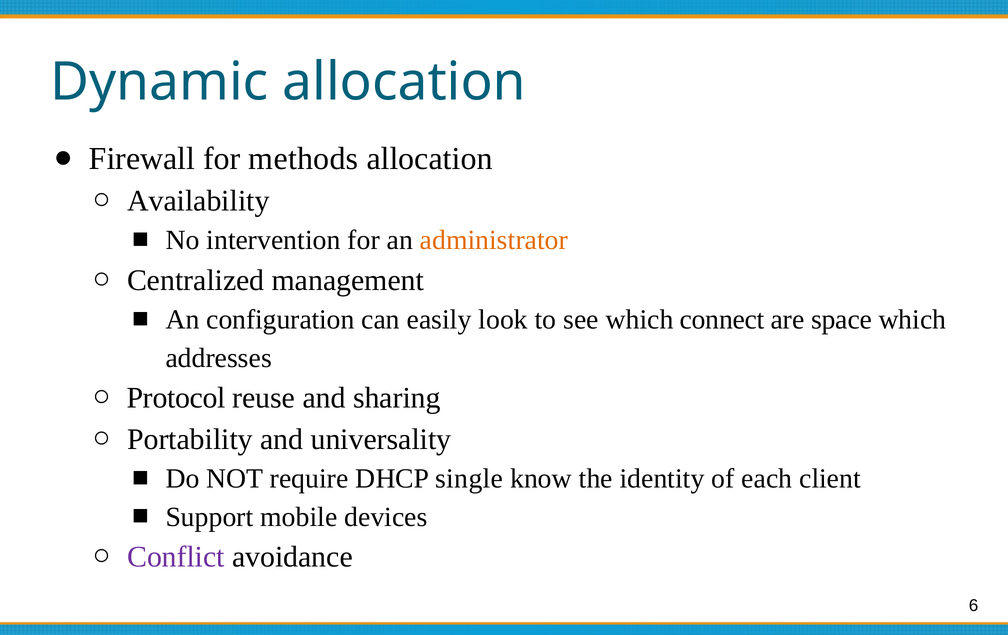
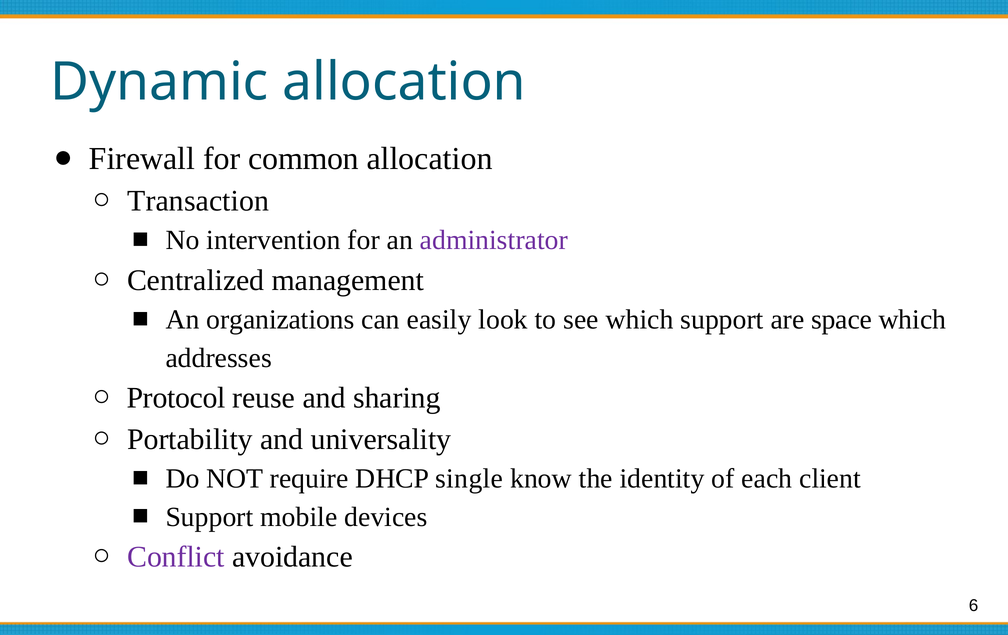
methods: methods -> common (304, 159)
Availability: Availability -> Transaction (198, 201)
administrator colour: orange -> purple (494, 240)
configuration: configuration -> organizations (280, 320)
which connect: connect -> support (722, 320)
